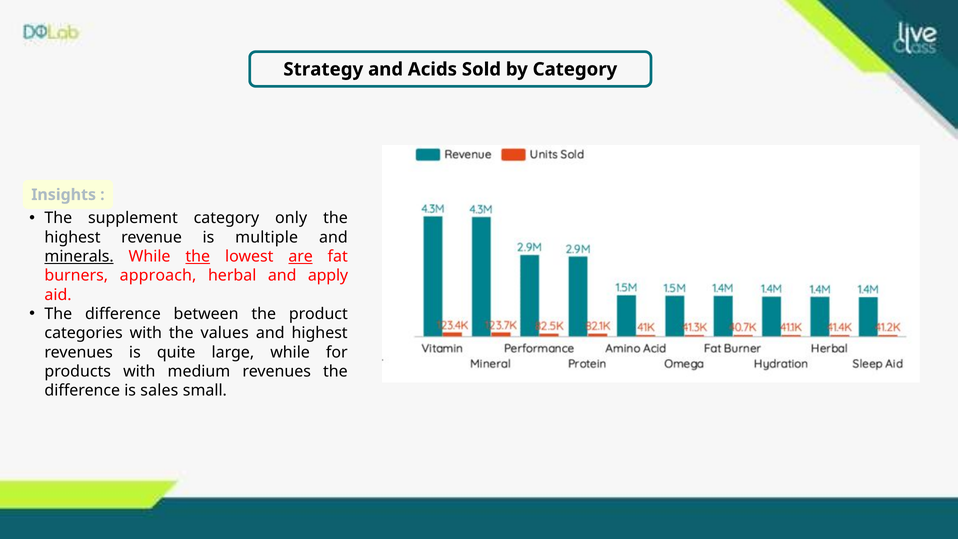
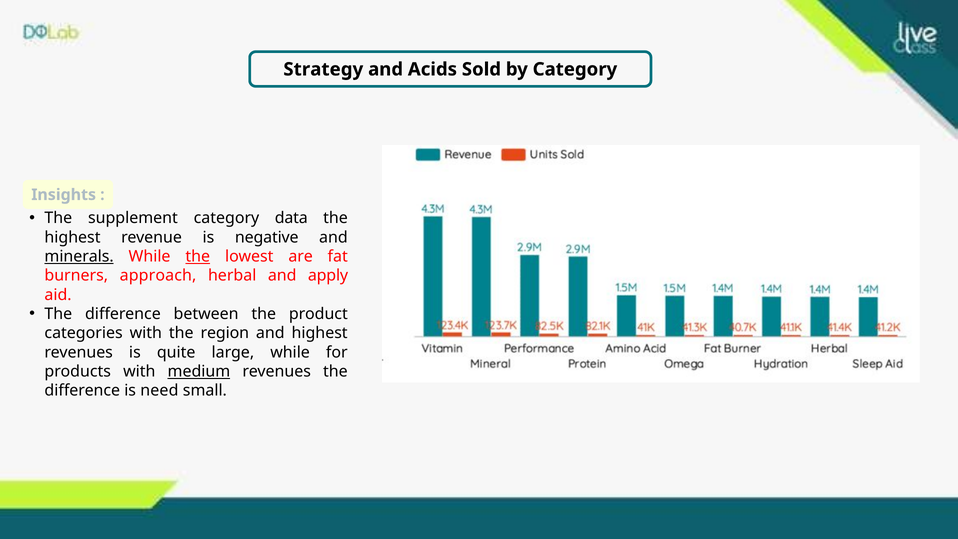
only: only -> data (291, 218)
multiple: multiple -> negative (267, 237)
are underline: present -> none (301, 256)
values: values -> region (225, 333)
medium underline: none -> present (199, 371)
sales: sales -> need (159, 391)
